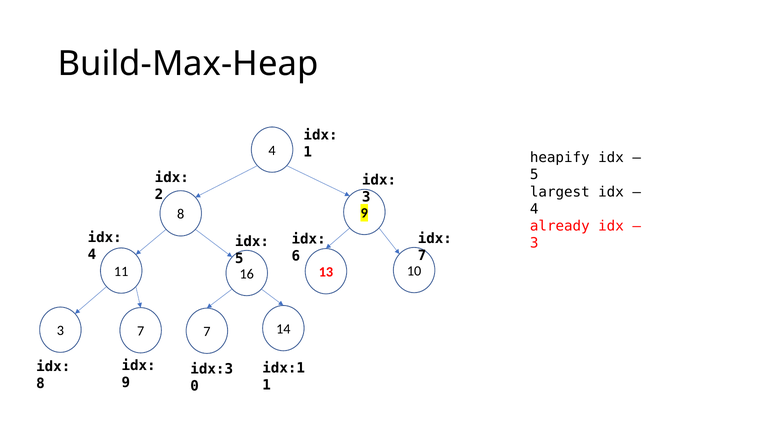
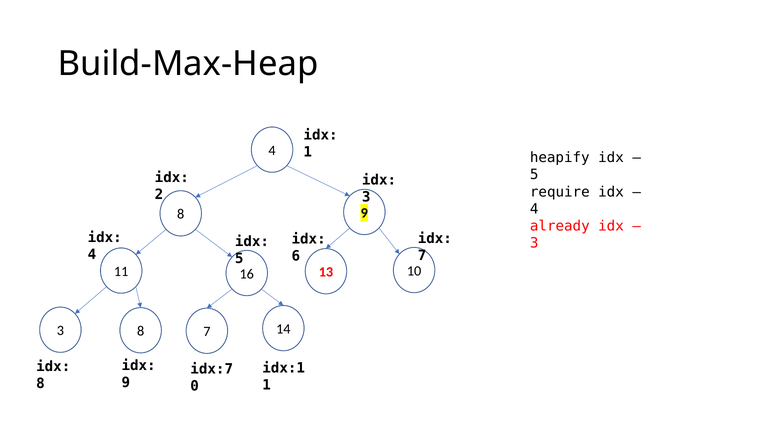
largest: largest -> require (560, 192)
3 7: 7 -> 8 (141, 331)
idx:3: idx:3 -> idx:7 (212, 369)
